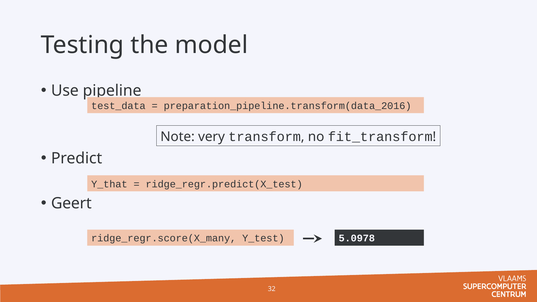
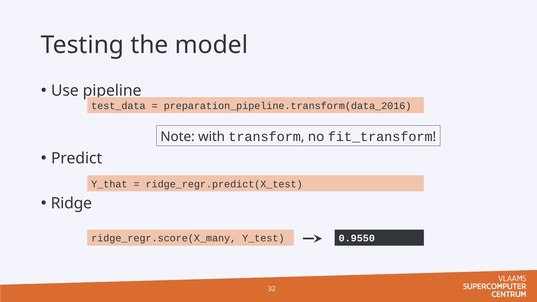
very: very -> with (212, 137)
Geert: Geert -> Ridge (71, 203)
5.0978: 5.0978 -> 0.9550 (357, 238)
